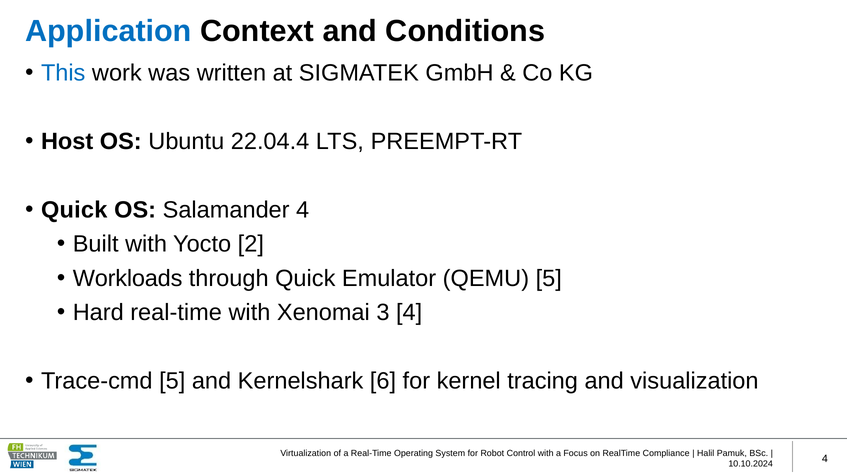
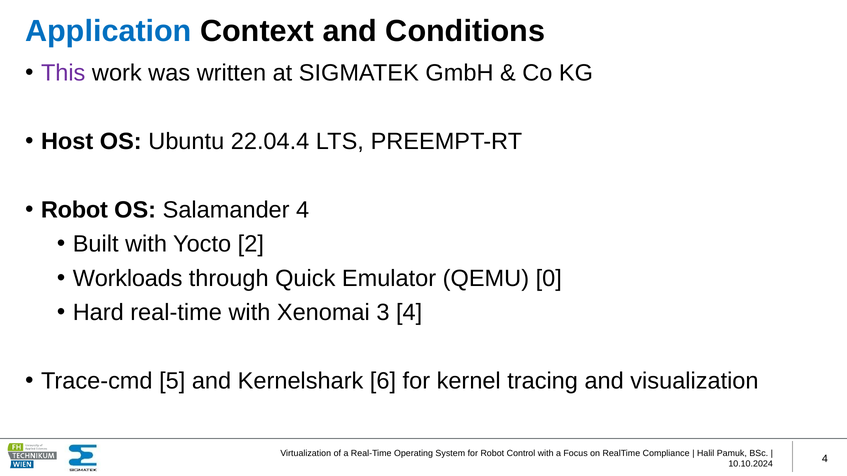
This colour: blue -> purple (63, 73)
Quick: Quick -> Robot (74, 210)
QEMU 5: 5 -> 0 (549, 279)
